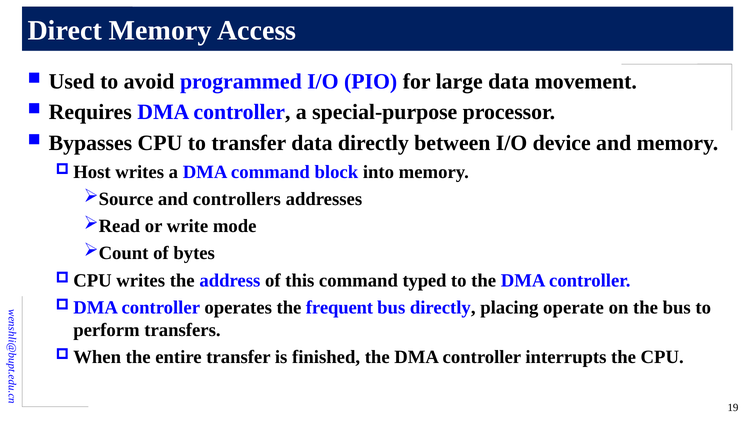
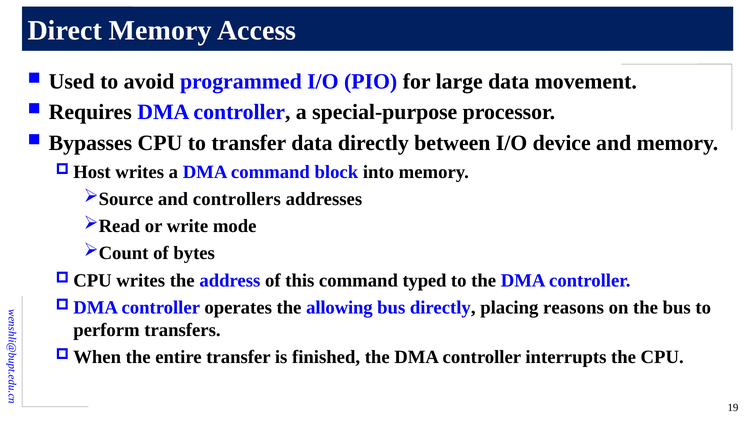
frequent: frequent -> allowing (339, 307)
operate: operate -> reasons (573, 307)
